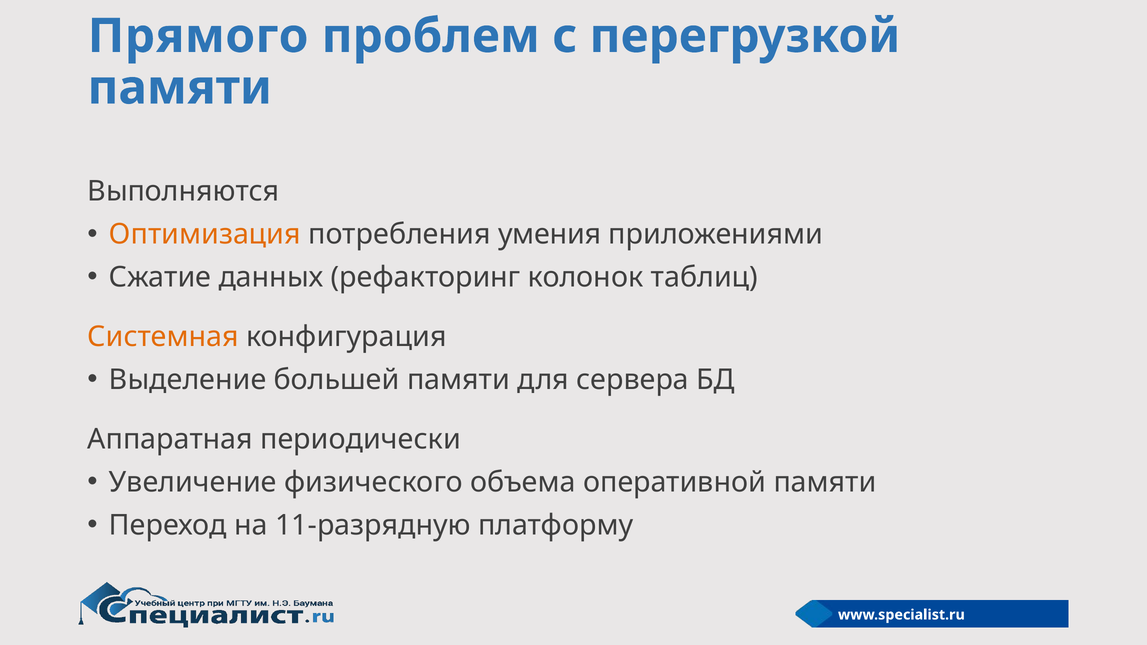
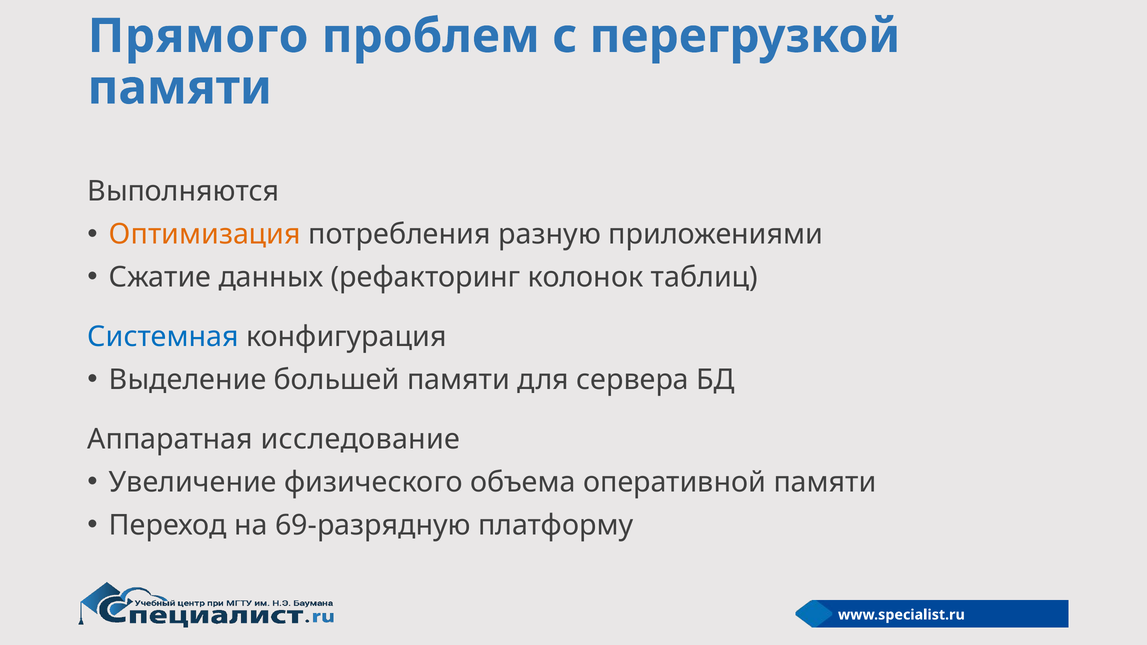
умения: умения -> разную (550, 234)
Системная colour: orange -> blue (163, 337)
периодически: периодически -> исследование (360, 439)
11-разрядную: 11-разрядную -> 69-разрядную (373, 525)
